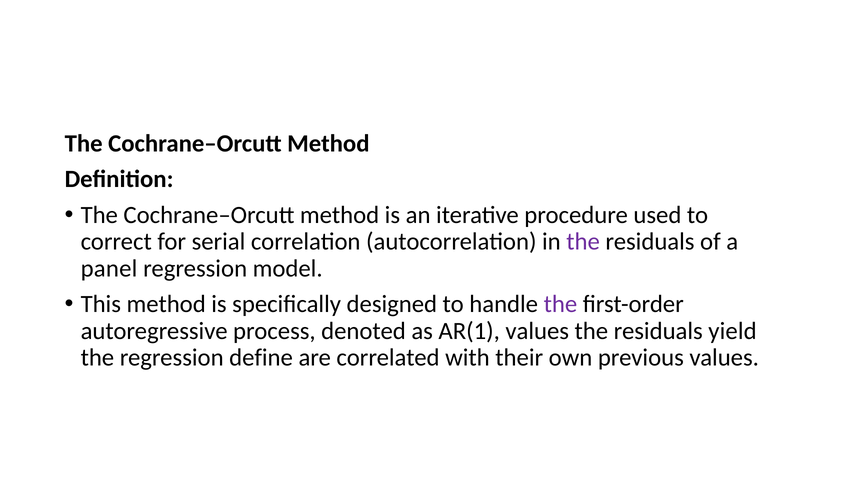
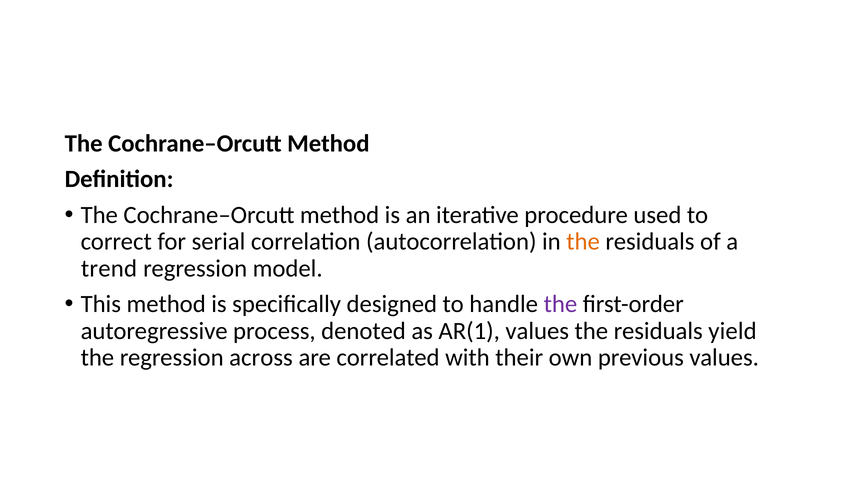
the colour: purple -> orange (583, 241)
panel: panel -> trend (109, 268)
define: define -> across (261, 357)
